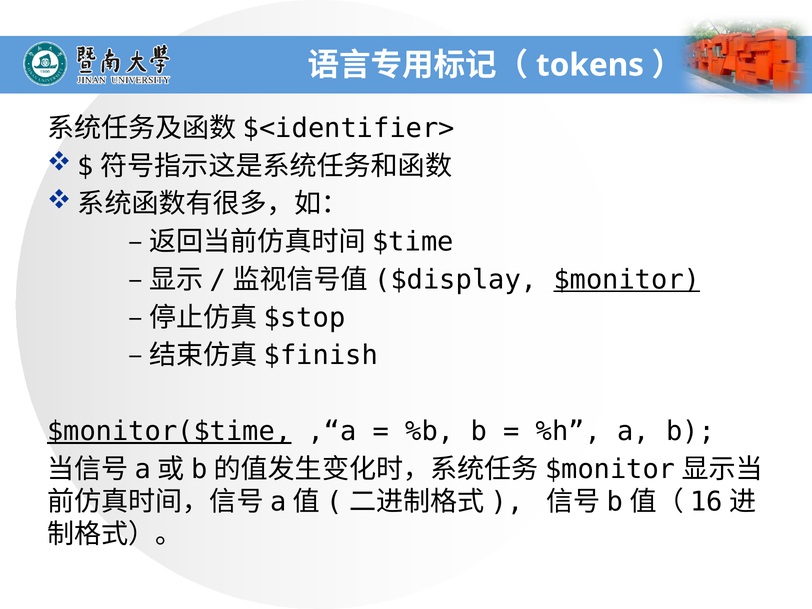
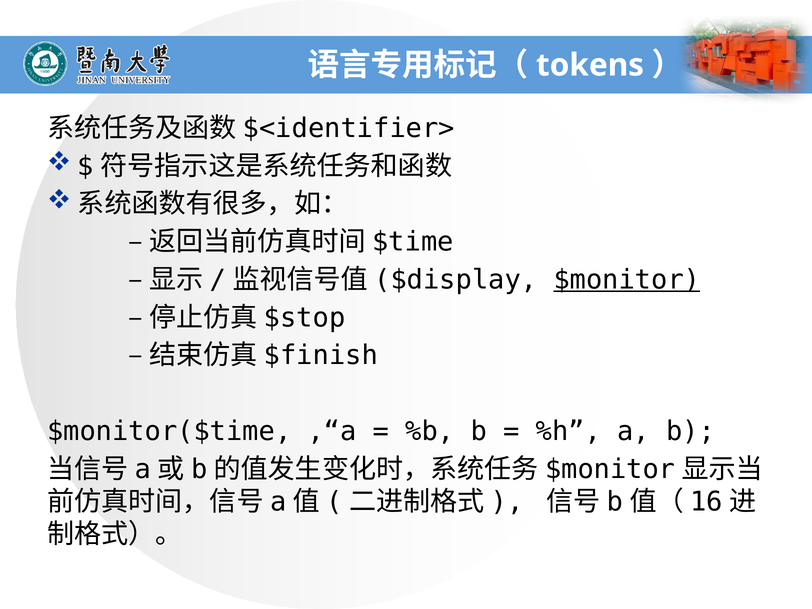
$monitor($time underline: present -> none (169, 431)
